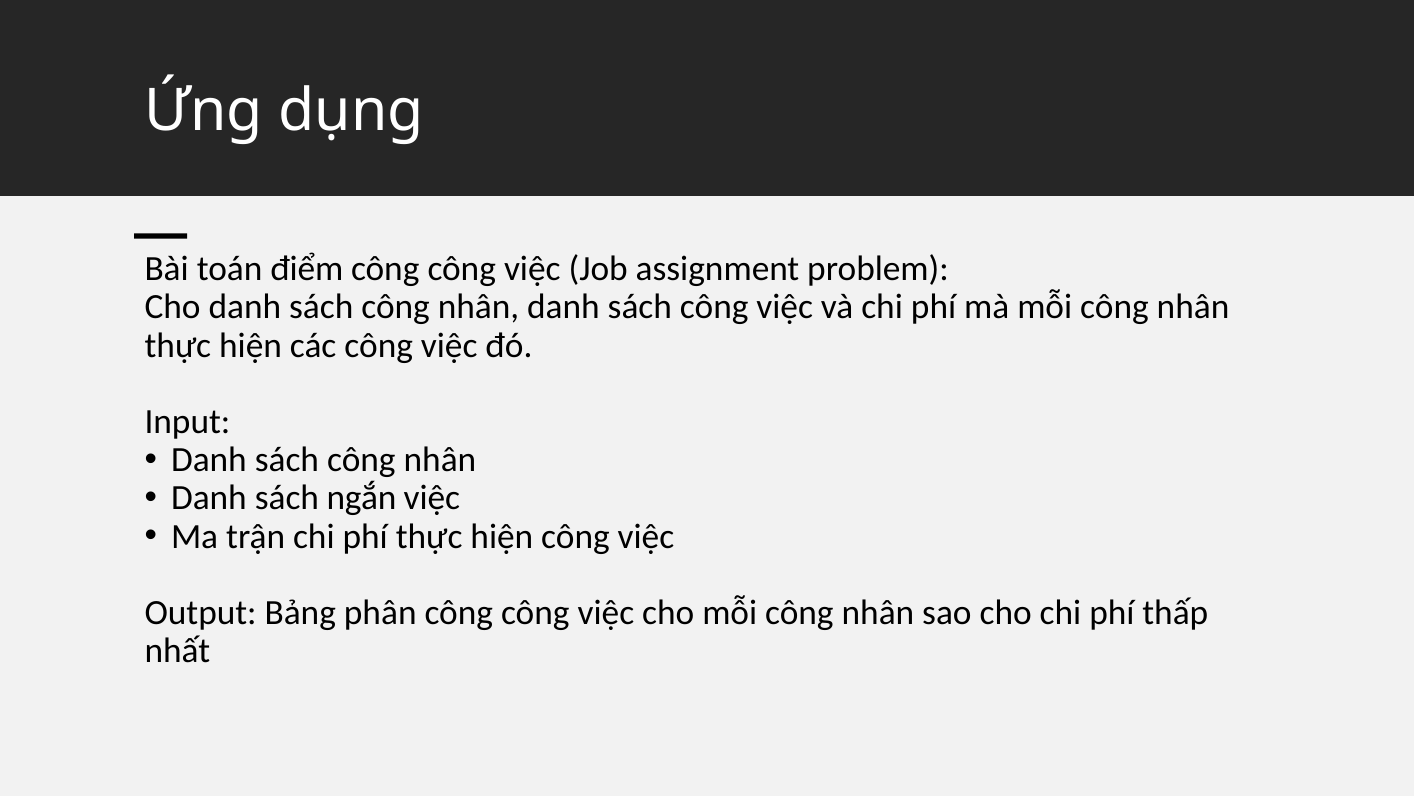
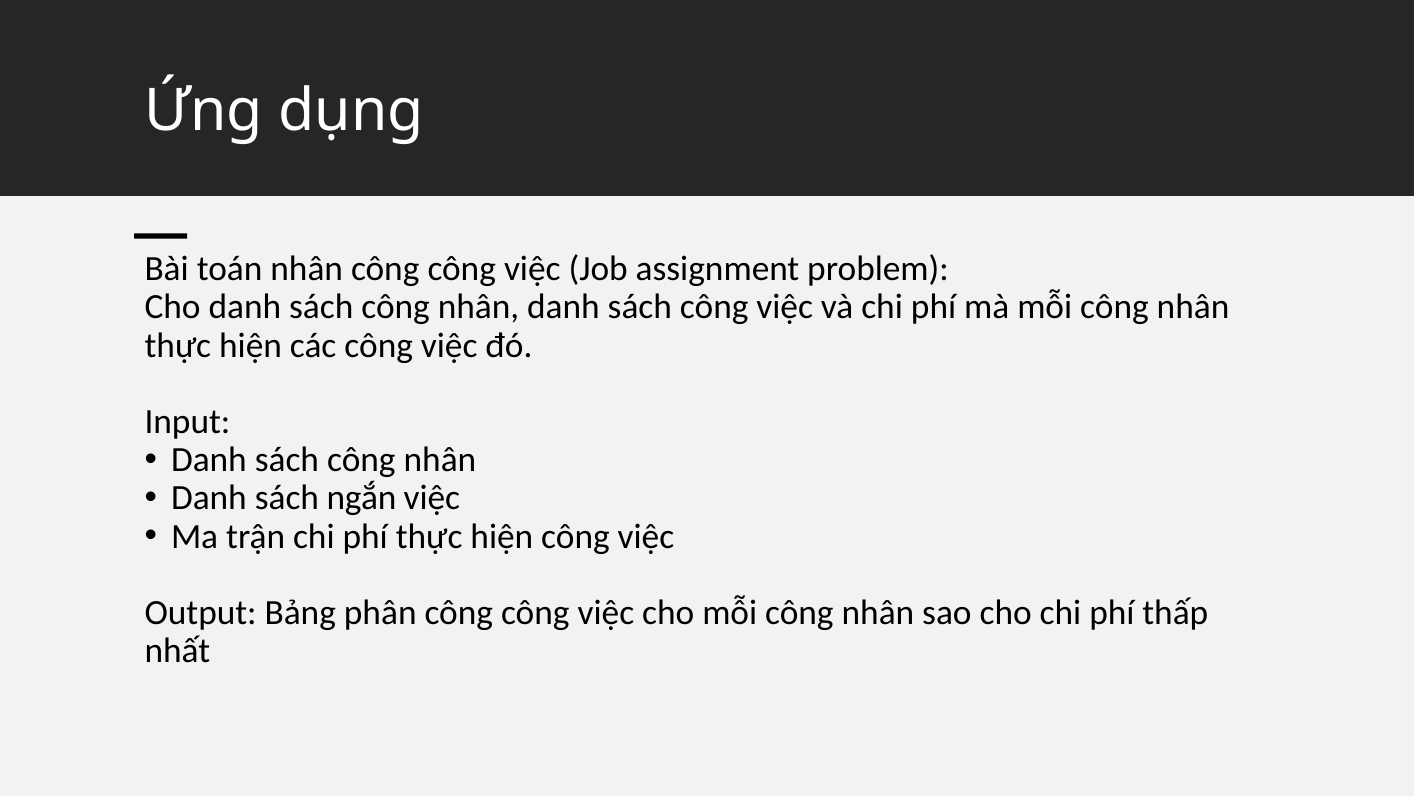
toán điểm: điểm -> nhân (307, 269)
